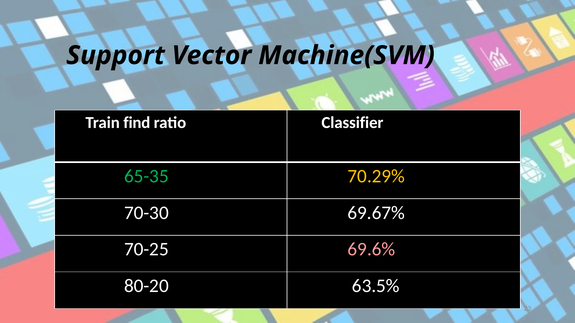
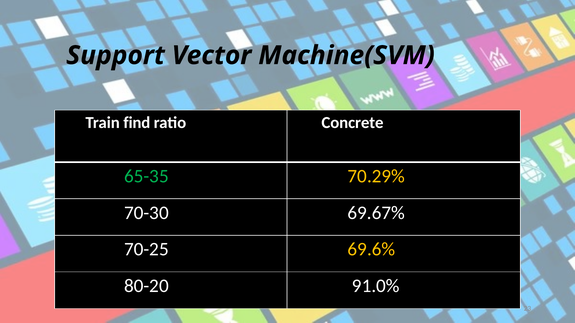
Classifier: Classifier -> Concrete (352, 123)
69.6% colour: pink -> yellow (371, 250)
63.5%: 63.5% -> 91.0% (376, 286)
